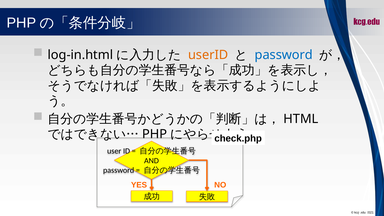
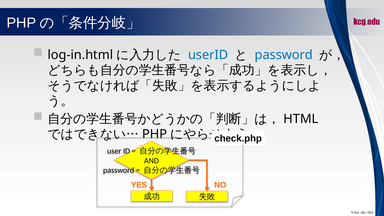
userID colour: orange -> blue (208, 55)
